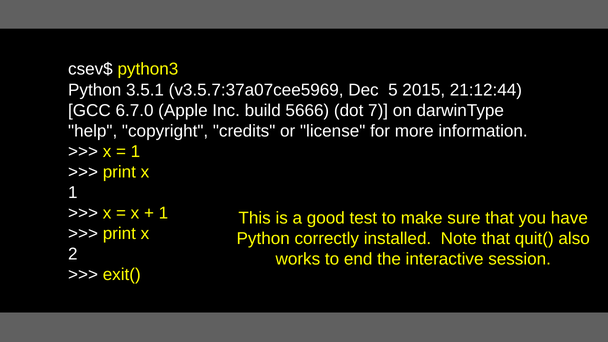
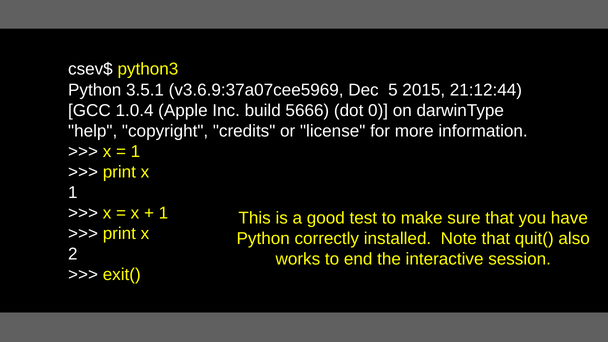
v3.5.7:37a07cee5969: v3.5.7:37a07cee5969 -> v3.6.9:37a07cee5969 (256, 90)
6.7.0: 6.7.0 -> 1.0.4 (135, 110)
7: 7 -> 0 (378, 110)
